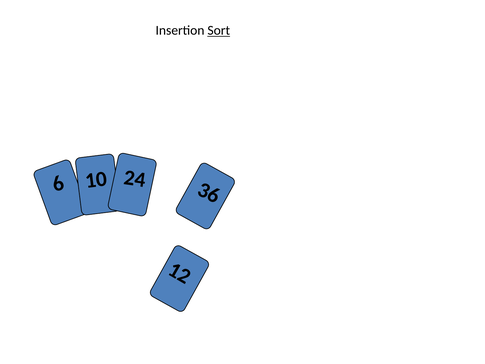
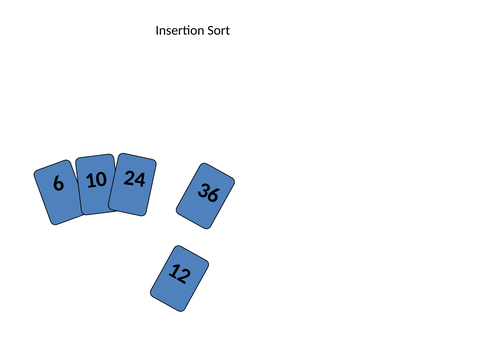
Sort underline: present -> none (219, 30)
